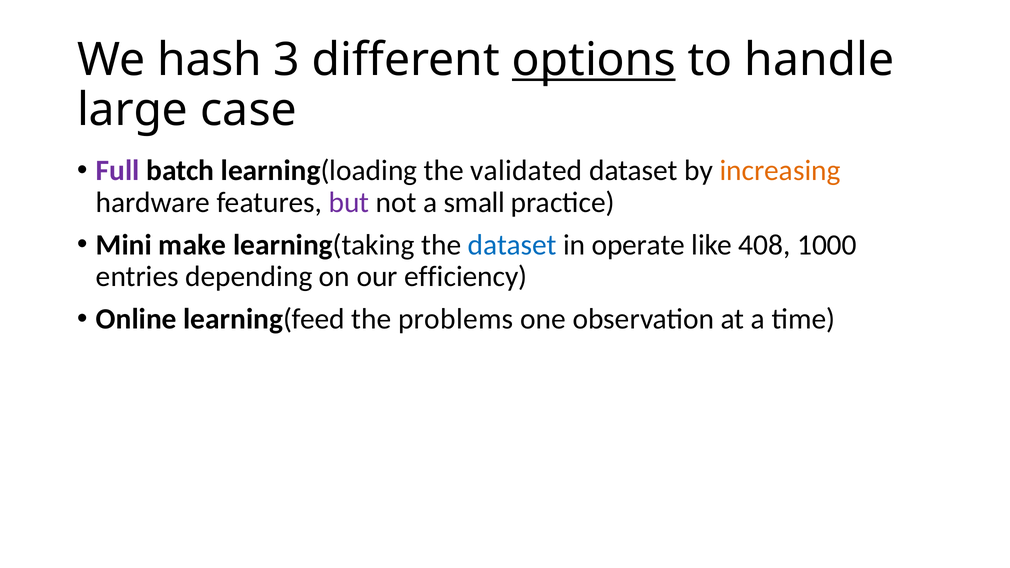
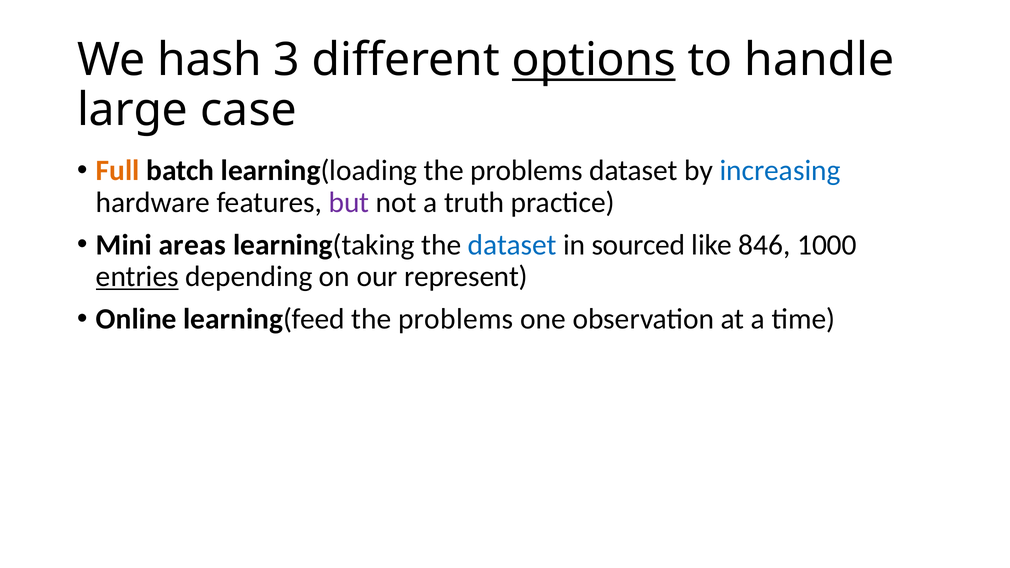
Full colour: purple -> orange (118, 171)
learning(loading the validated: validated -> problems (527, 171)
increasing colour: orange -> blue (780, 171)
small: small -> truth (474, 203)
make: make -> areas (192, 245)
operate: operate -> sourced (638, 245)
408: 408 -> 846 (765, 245)
entries underline: none -> present (137, 277)
efficiency: efficiency -> represent (466, 277)
